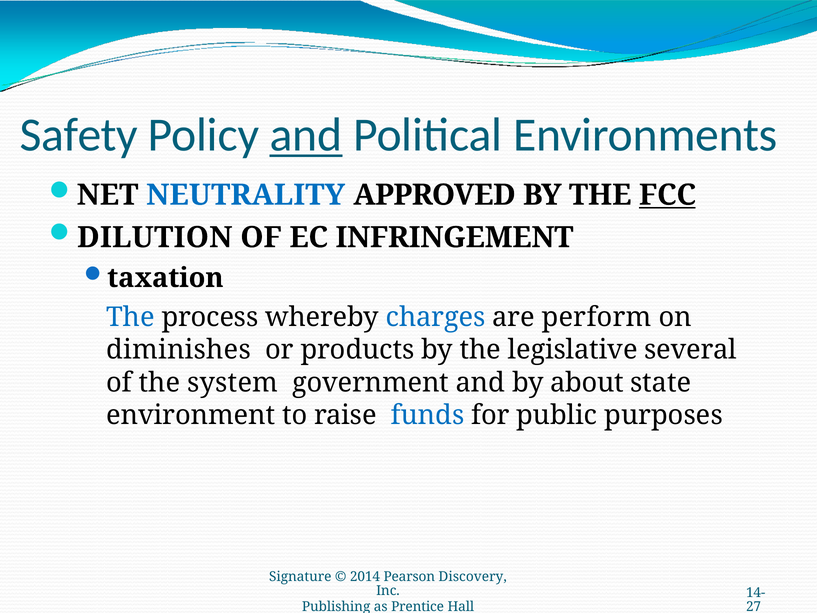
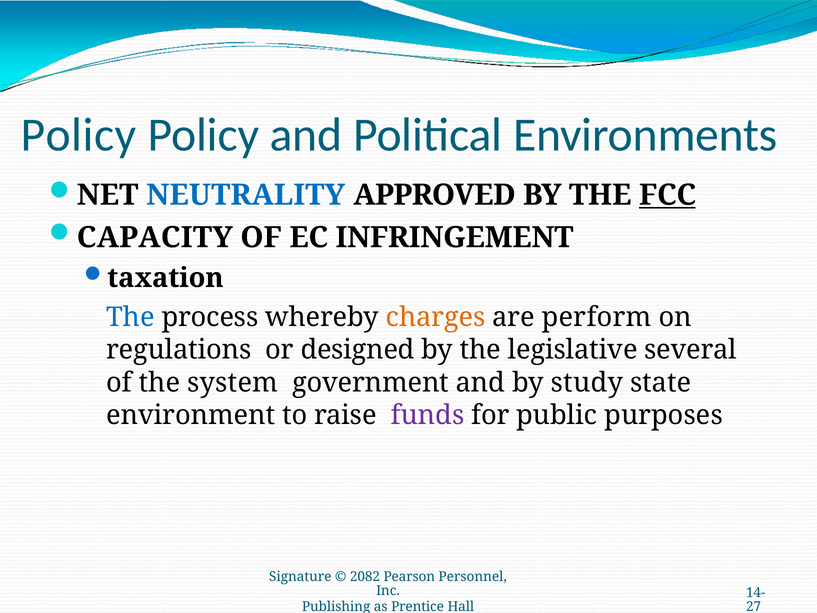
Safety: Safety -> Policy (78, 135)
and underline: present -> none (306, 135)
DILUTION: DILUTION -> CAPACITY (155, 237)
charges colour: blue -> orange (436, 317)
diminishes: diminishes -> regulations (179, 350)
products: products -> designed (358, 350)
about: about -> study (587, 382)
funds colour: blue -> purple (427, 415)
2014: 2014 -> 2082 (365, 576)
Discovery: Discovery -> Personnel (473, 576)
